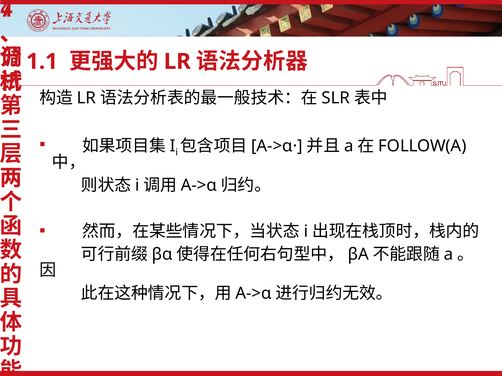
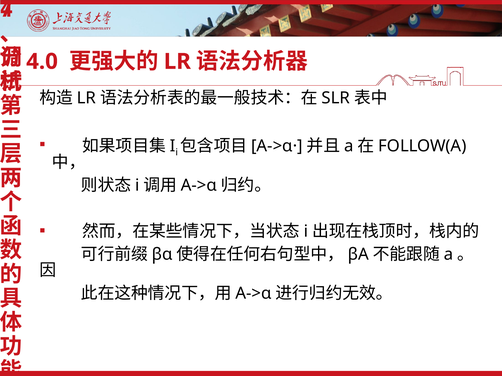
1.1: 1.1 -> 4.0 (42, 62)
